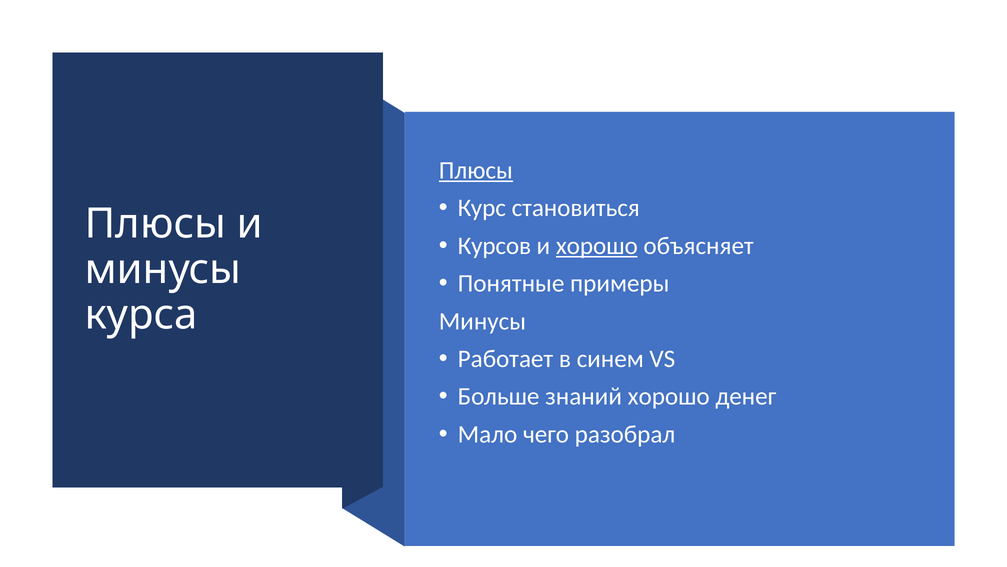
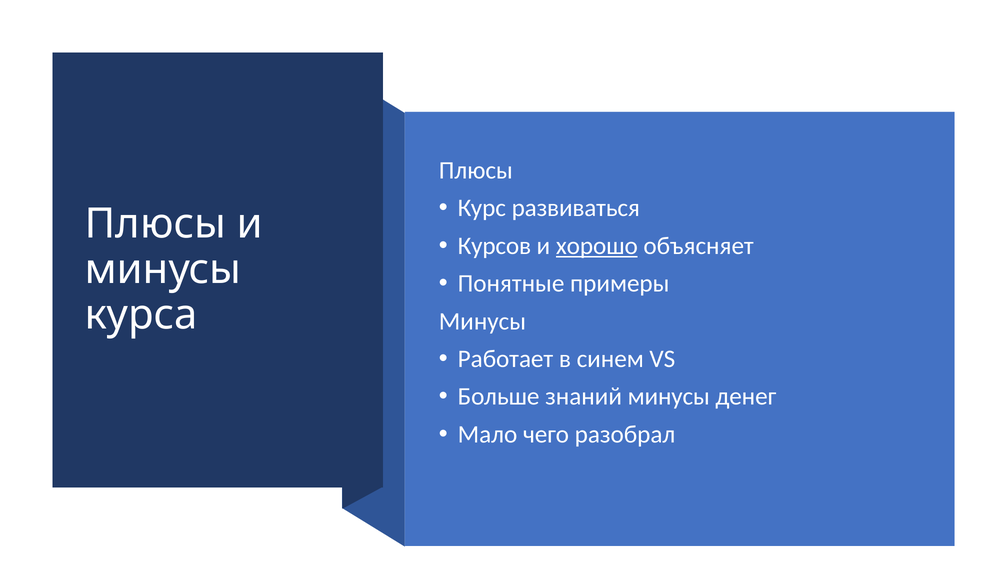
Плюсы underline: present -> none (476, 170)
становиться: становиться -> развиваться (576, 208)
знаний хорошо: хорошо -> минусы (669, 396)
